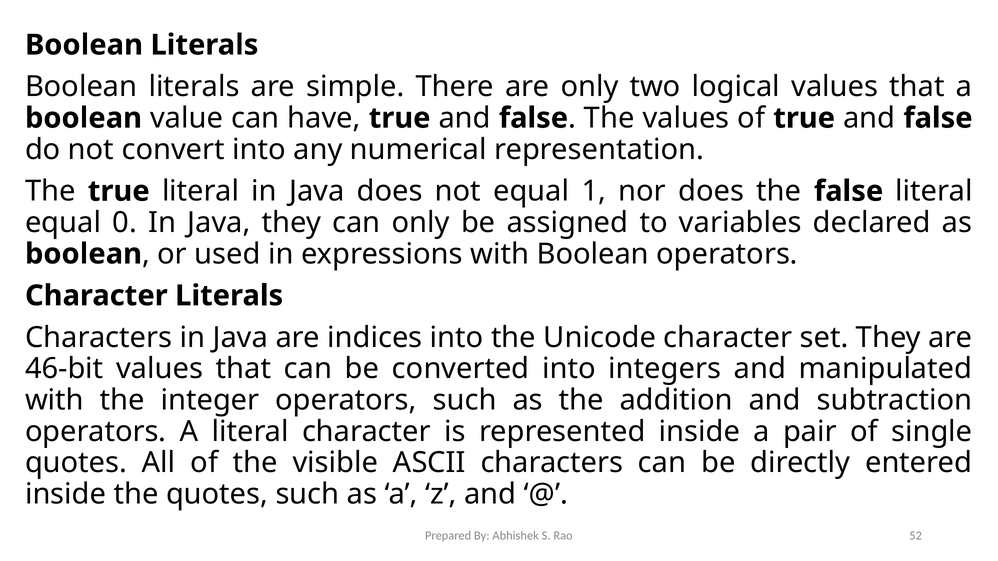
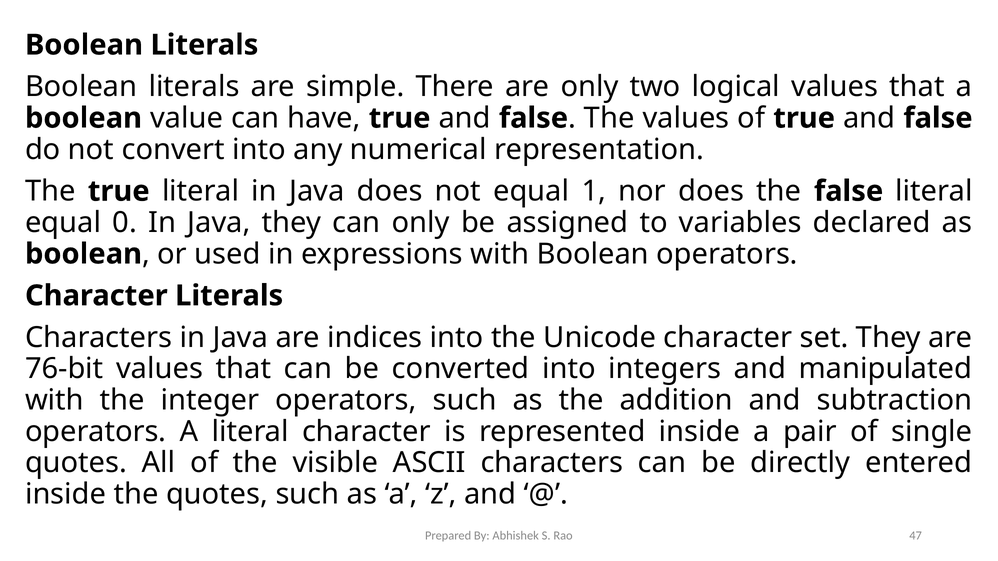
46-bit: 46-bit -> 76-bit (64, 369)
52: 52 -> 47 (916, 536)
